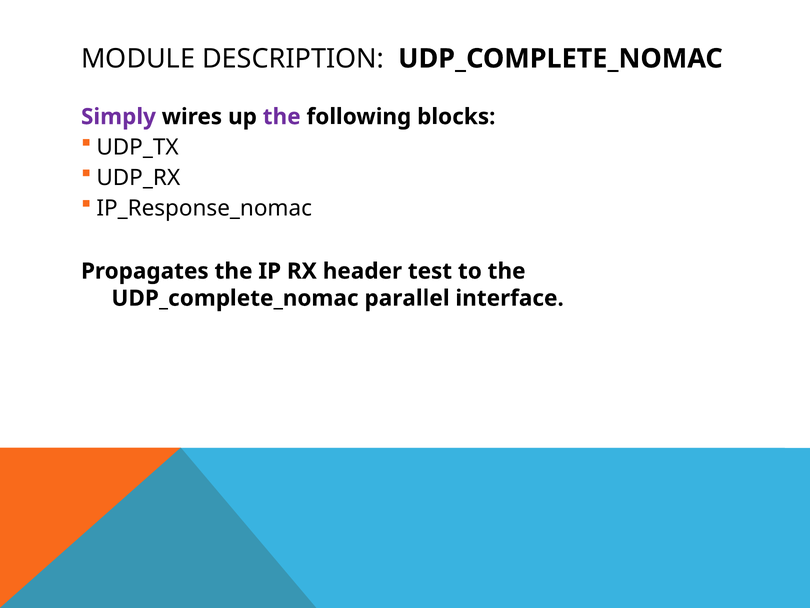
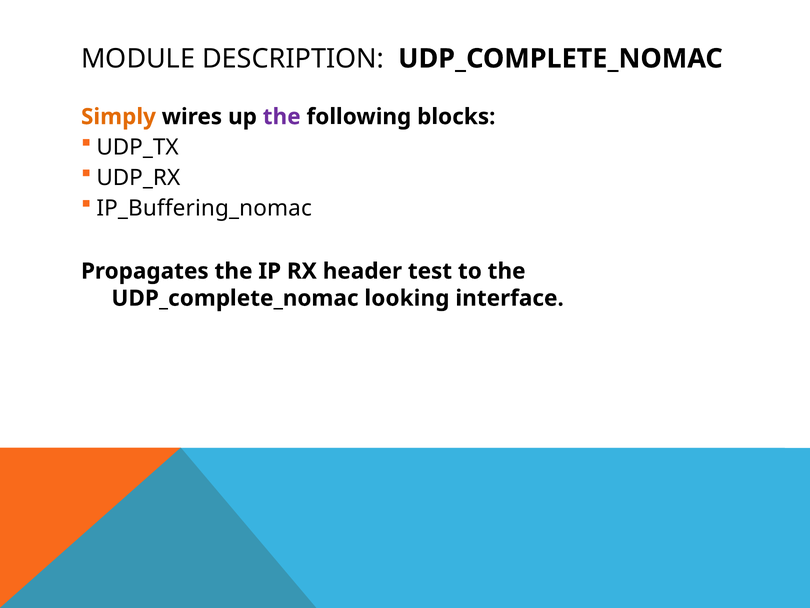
Simply colour: purple -> orange (118, 117)
IP_Response_nomac: IP_Response_nomac -> IP_Buffering_nomac (204, 208)
parallel: parallel -> looking (407, 298)
